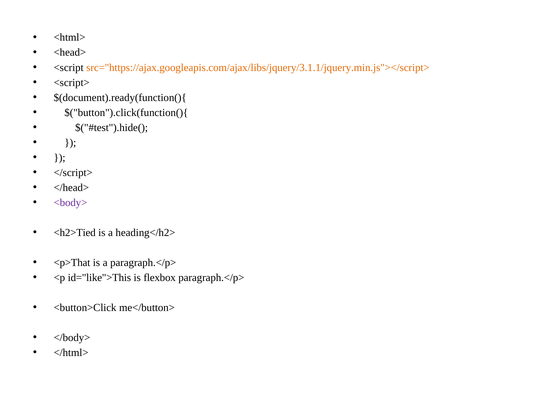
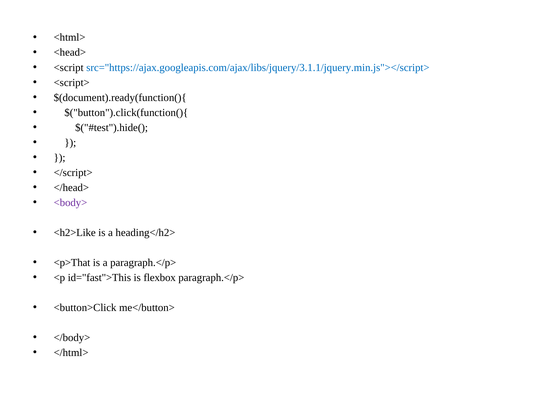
src="https://ajax.googleapis.com/ajax/libs/jquery/3.1.1/jquery.min.js"></script> colour: orange -> blue (258, 68)
<h2>Tied: <h2>Tied -> <h2>Like (75, 233)
id="like">This: id="like">This -> id="fast">This (99, 278)
